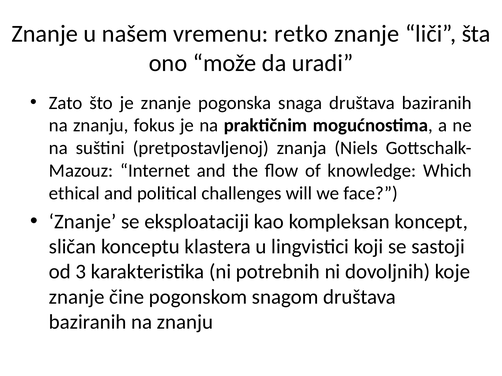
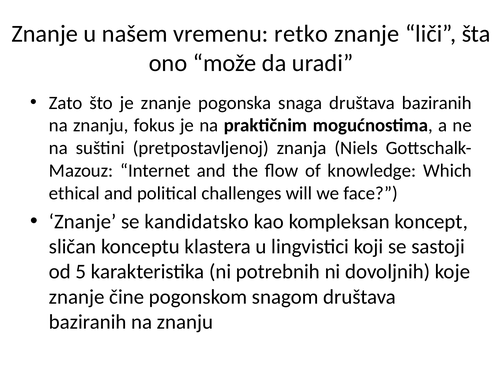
eksploataciji: eksploataciji -> kandidatsko (197, 222)
3: 3 -> 5 (81, 272)
